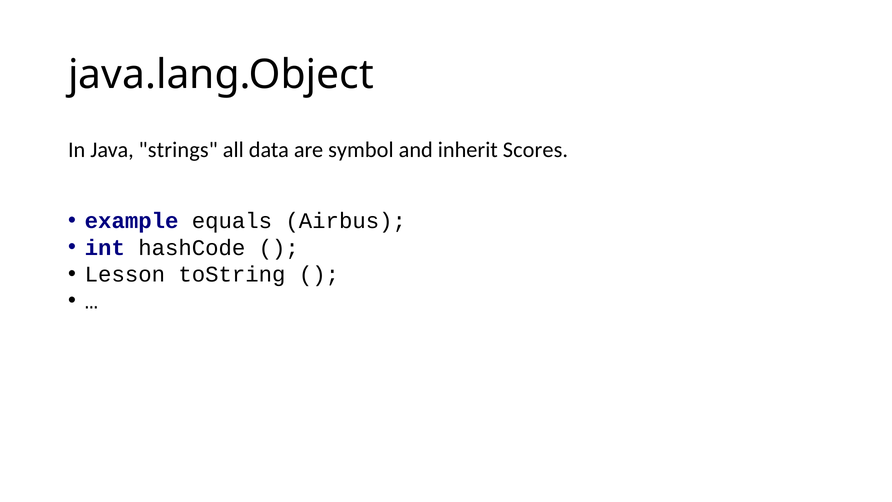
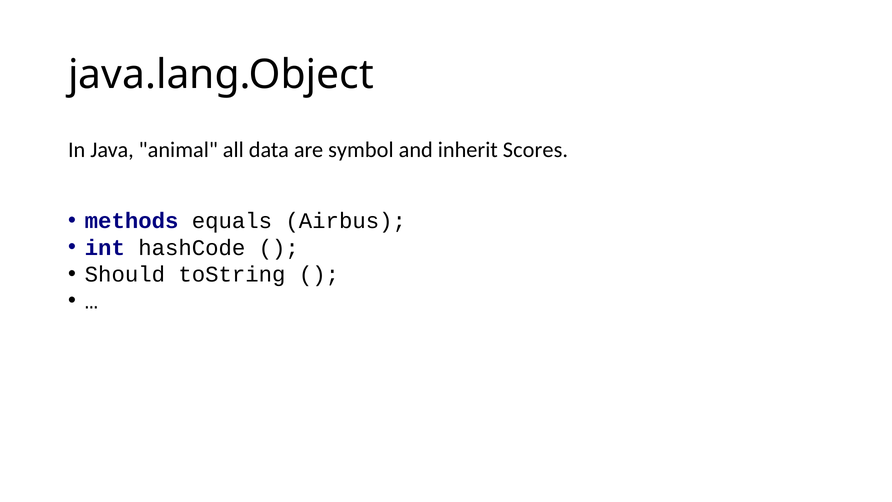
strings: strings -> animal (178, 150)
example: example -> methods (132, 221)
Lesson: Lesson -> Should (125, 274)
